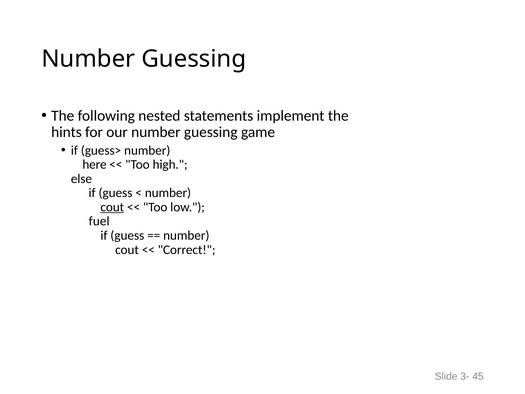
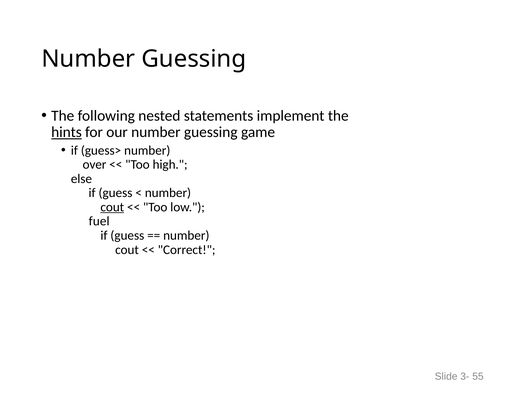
hints underline: none -> present (66, 132)
here: here -> over (95, 164)
45: 45 -> 55 (478, 376)
